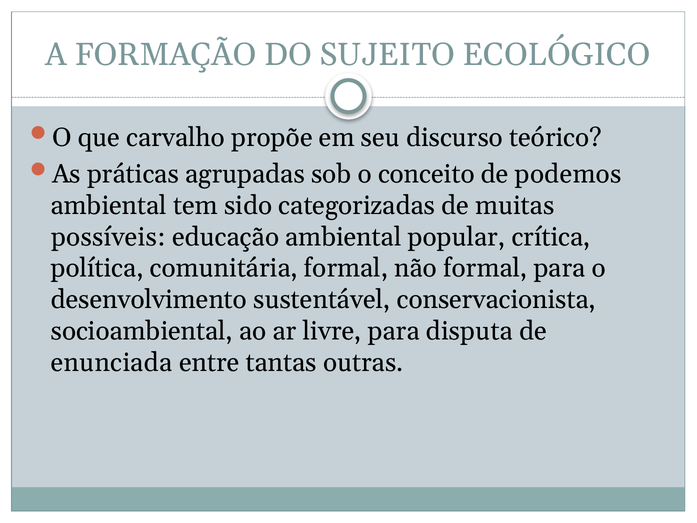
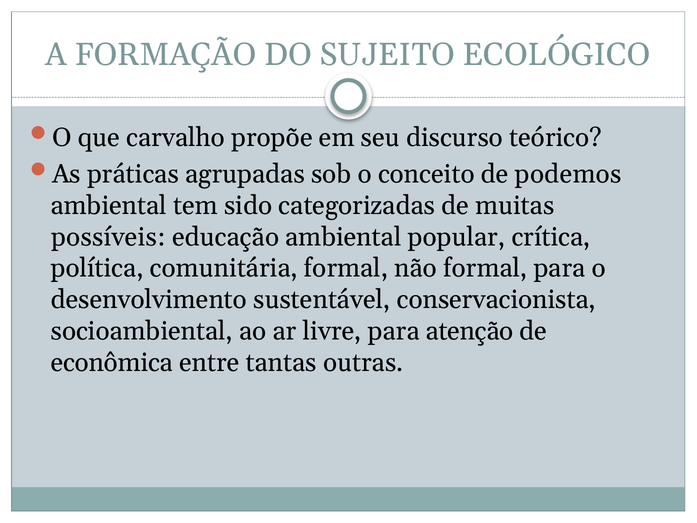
disputa: disputa -> atenção (470, 331)
enunciada: enunciada -> econômica (112, 362)
